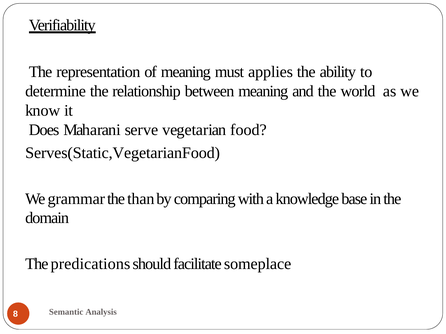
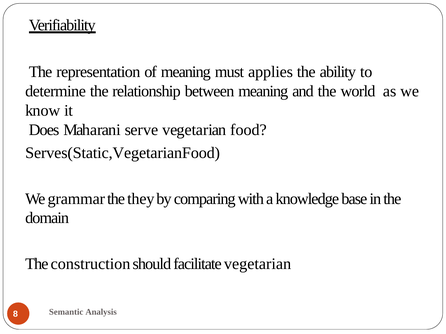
than: than -> they (141, 199)
predications: predications -> construction (90, 264)
facilitate someplace: someplace -> vegetarian (258, 264)
